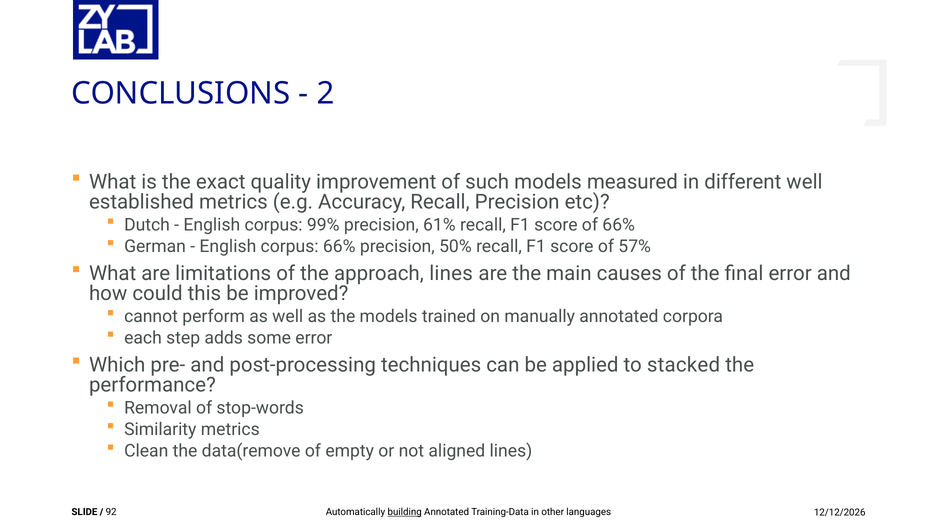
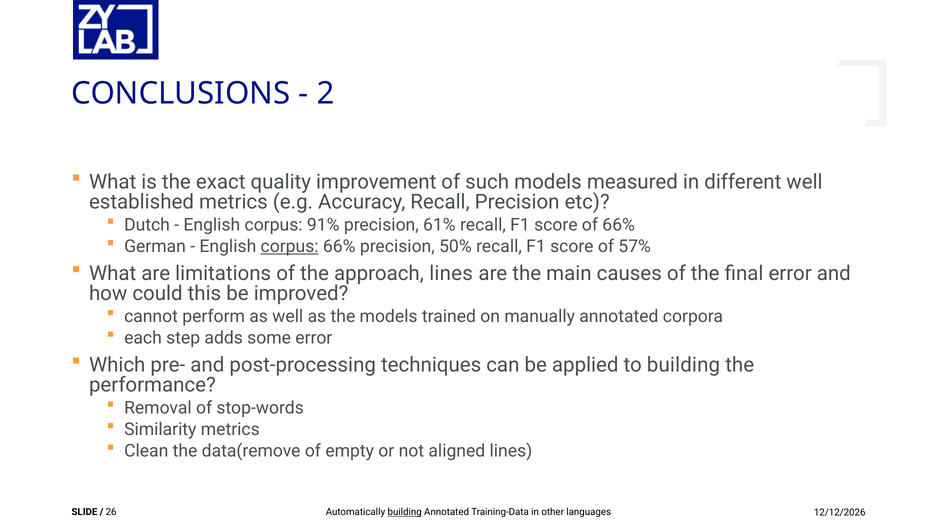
99%: 99% -> 91% (323, 225)
corpus underline: none -> present (290, 246)
to stacked: stacked -> building (683, 365)
92: 92 -> 26 (111, 512)
